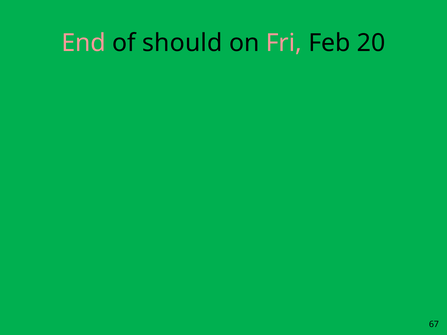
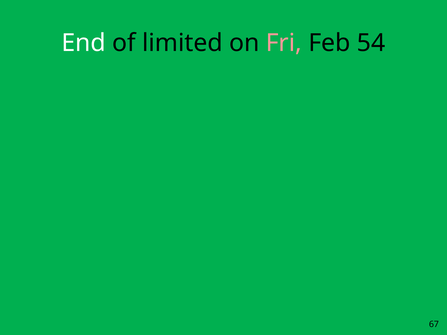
End colour: pink -> white (84, 43)
should: should -> limited (182, 43)
20: 20 -> 54 (371, 43)
